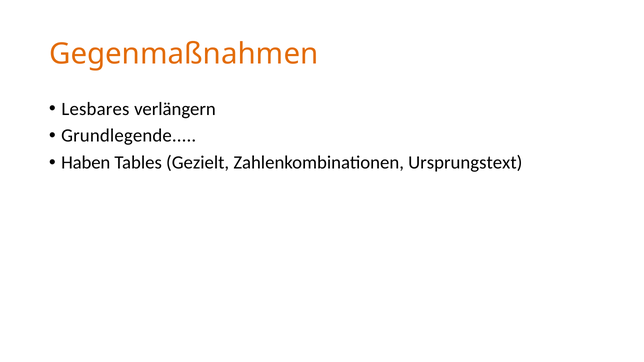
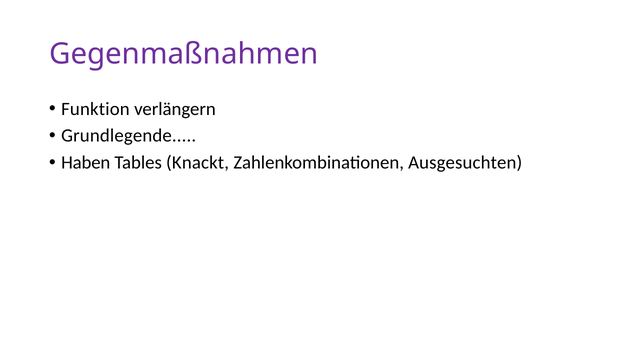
Gegenmaßnahmen colour: orange -> purple (184, 54)
Lesbares: Lesbares -> Funktion (95, 109)
Gezielt: Gezielt -> Knackt (198, 163)
Ursprungstext: Ursprungstext -> Ausgesuchten (465, 163)
